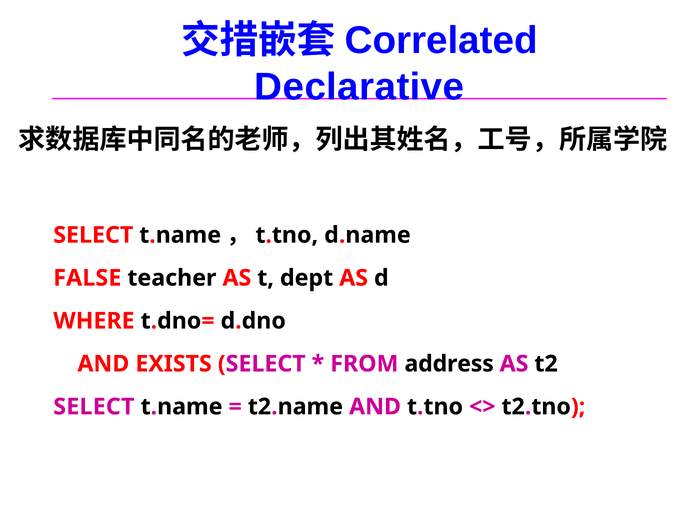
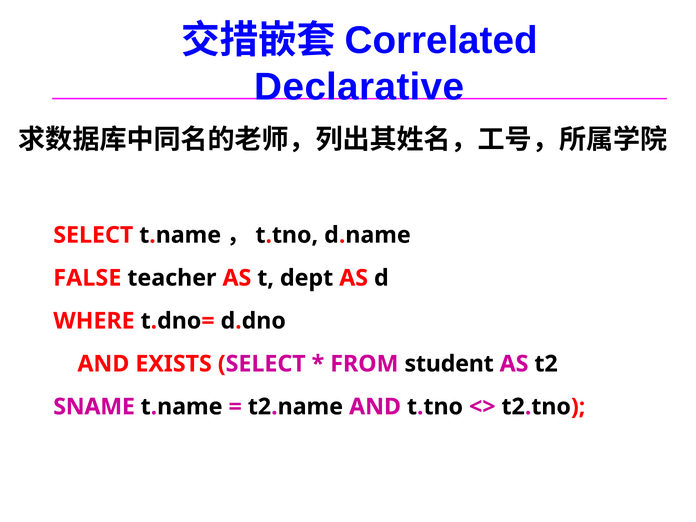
address: address -> student (449, 364)
SELECT: SELECT -> SNAME (94, 407)
